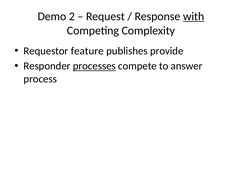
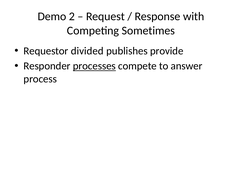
with underline: present -> none (194, 16)
Complexity: Complexity -> Sometimes (148, 30)
feature: feature -> divided (87, 51)
